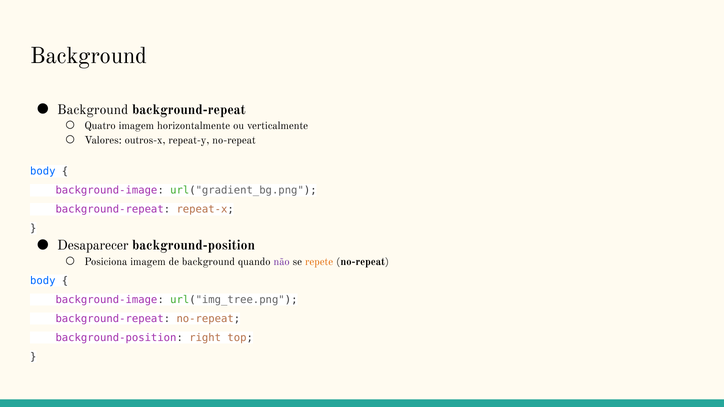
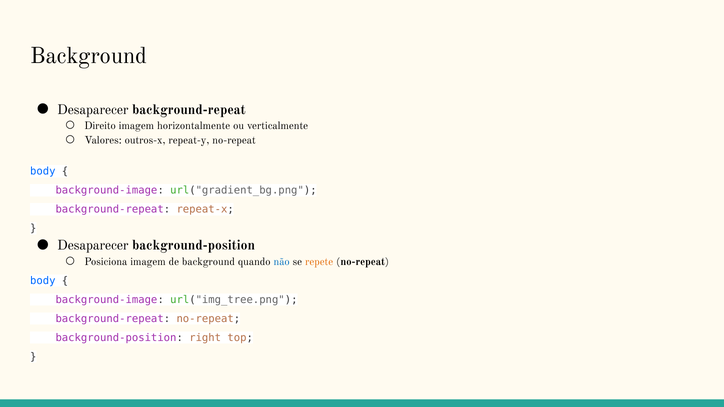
Background: Background -> Desaparecer (93, 110)
Quatro: Quatro -> Direito (100, 126)
não colour: purple -> blue (282, 262)
